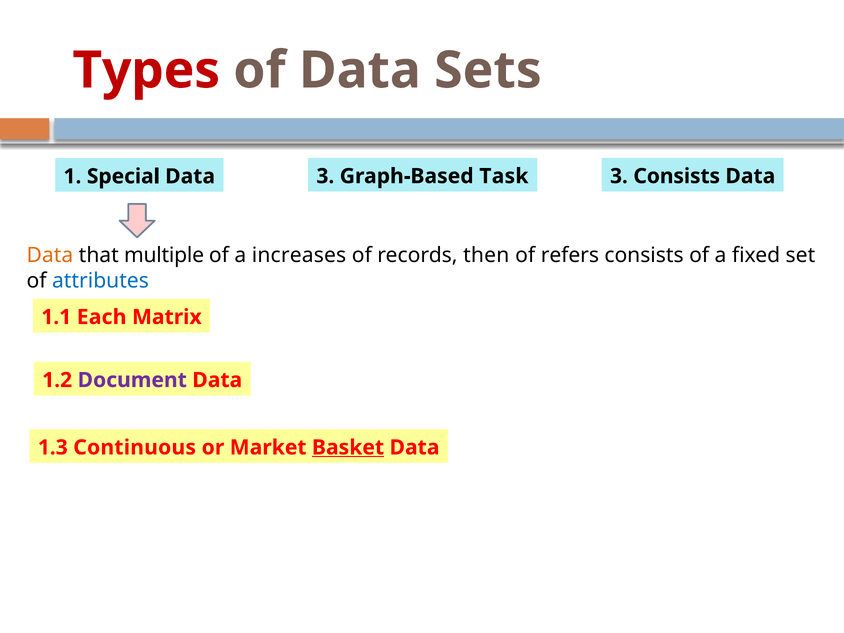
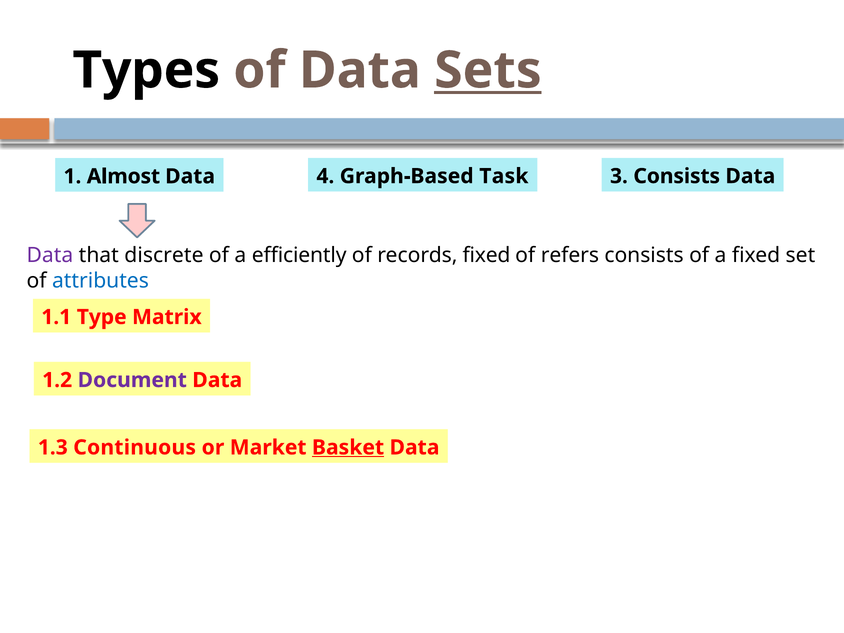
Types colour: red -> black (146, 70)
Sets underline: none -> present (488, 70)
Special: Special -> Almost (123, 176)
Data 3: 3 -> 4 (325, 176)
Data colour: orange -> purple (50, 255)
multiple: multiple -> discrete (164, 255)
increases: increases -> efficiently (299, 255)
records then: then -> fixed (486, 255)
Each: Each -> Type (102, 317)
